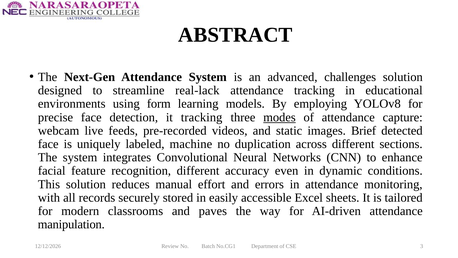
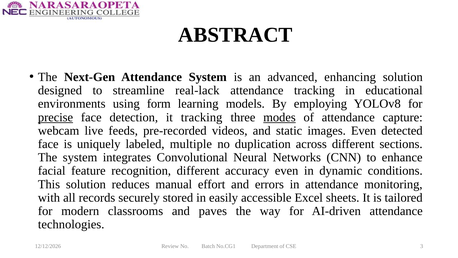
challenges: challenges -> enhancing (350, 77)
precise underline: none -> present (56, 117)
images Brief: Brief -> Even (364, 130)
machine: machine -> multiple (191, 144)
manipulation: manipulation -> technologies (71, 224)
